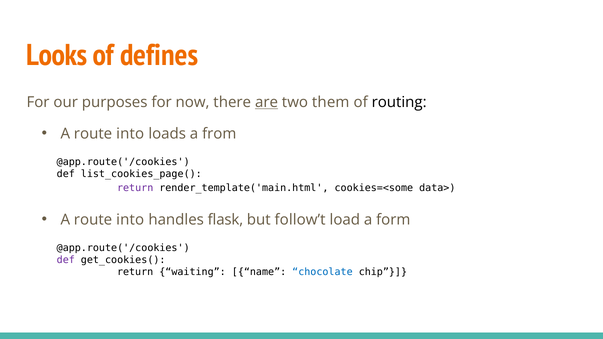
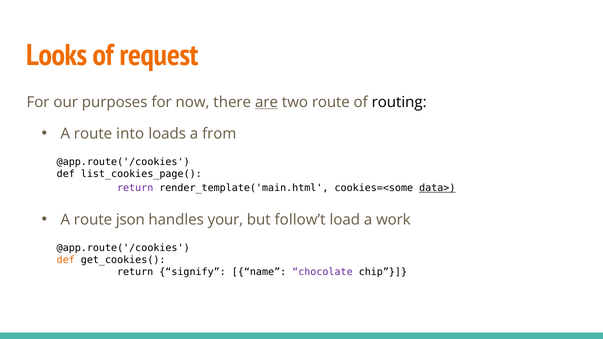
defines: defines -> request (159, 56)
two them: them -> route (331, 102)
data> underline: none -> present (437, 188)
into: into -> json (130, 220)
flask: flask -> your (225, 220)
form: form -> work (393, 220)
def colour: purple -> orange (66, 260)
waiting: waiting -> signify (193, 272)
chocolate colour: blue -> purple (322, 272)
